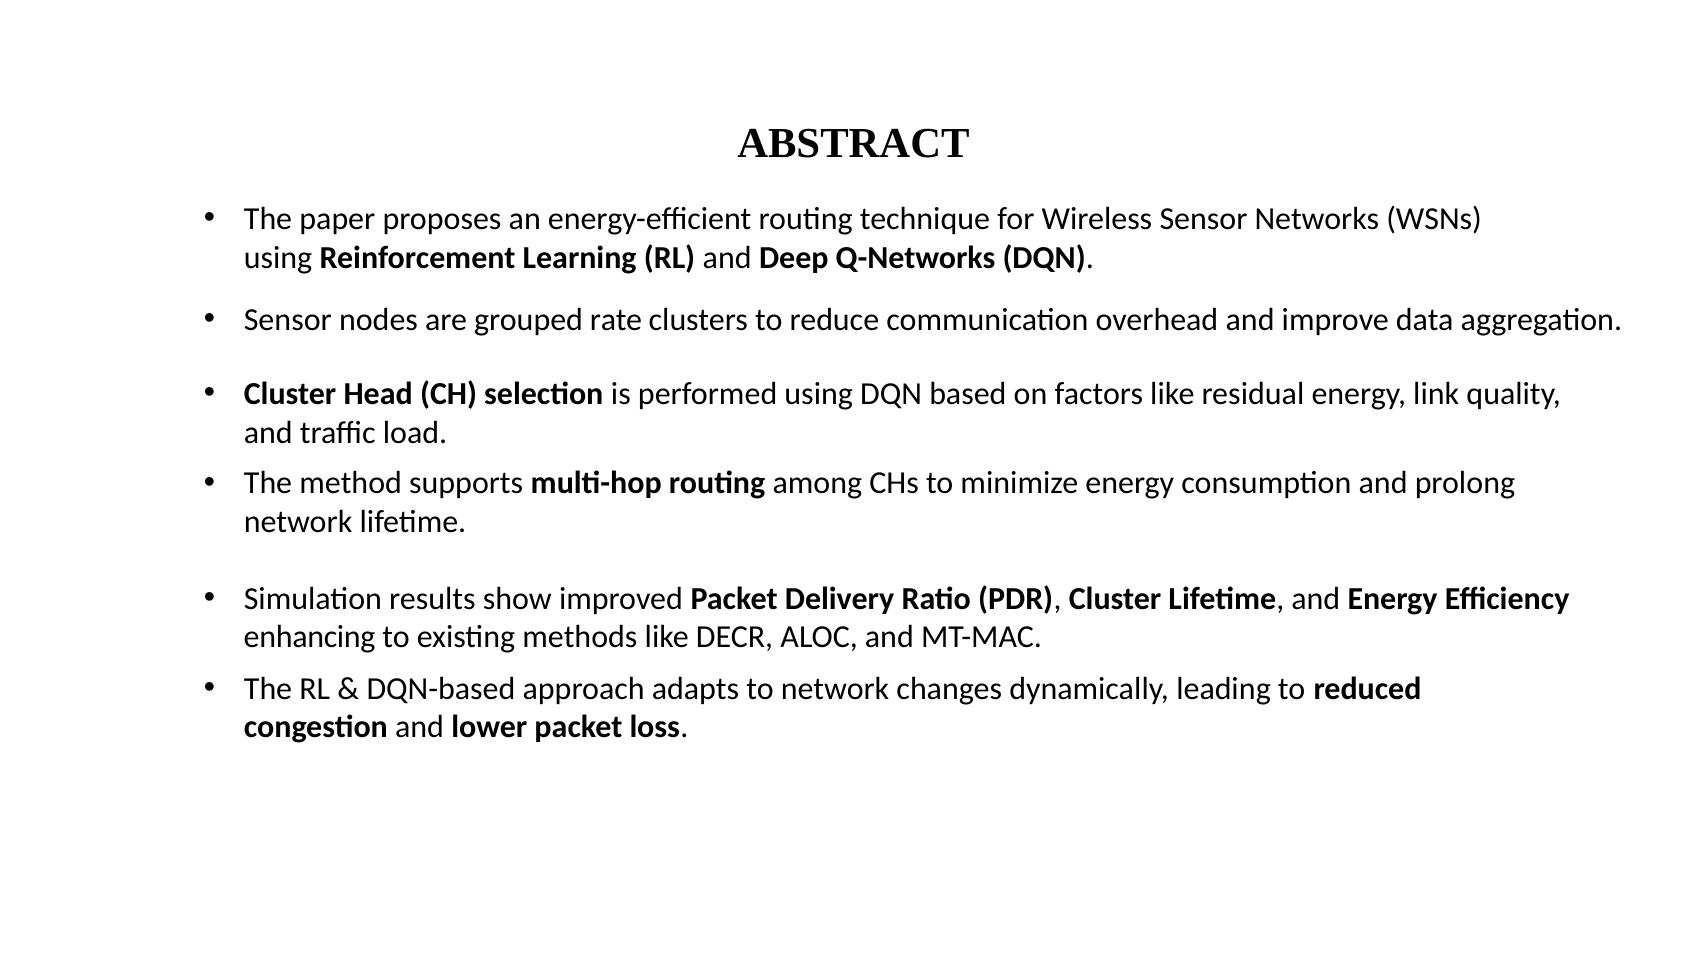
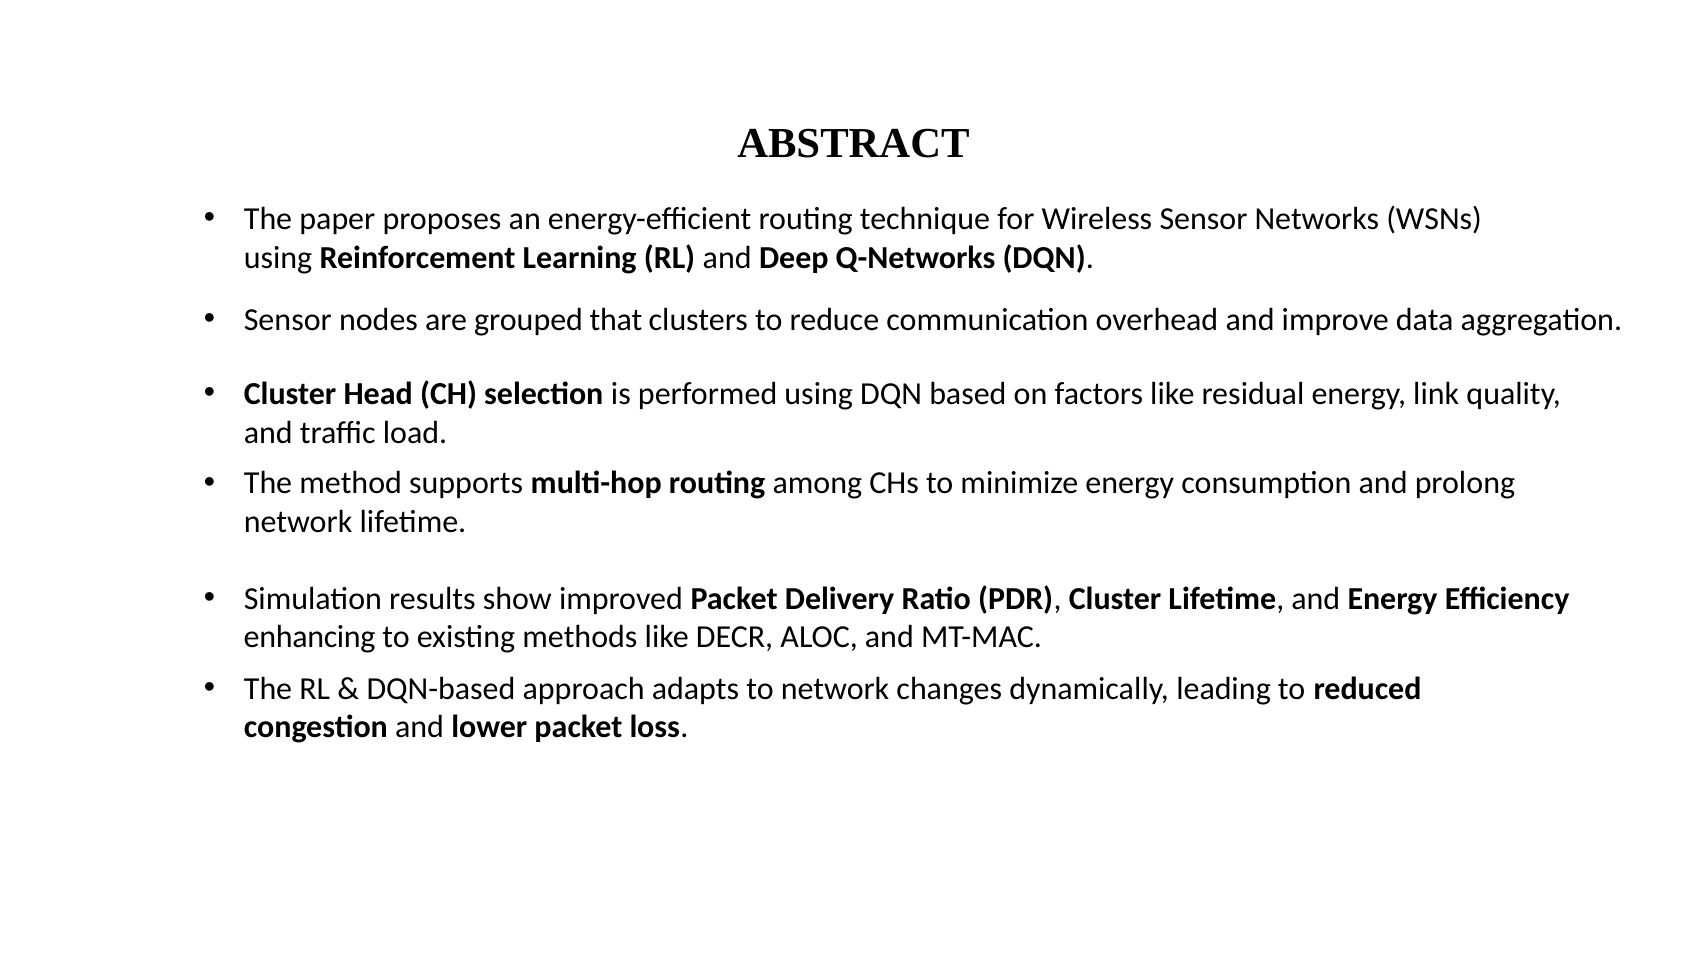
rate: rate -> that (616, 320)
